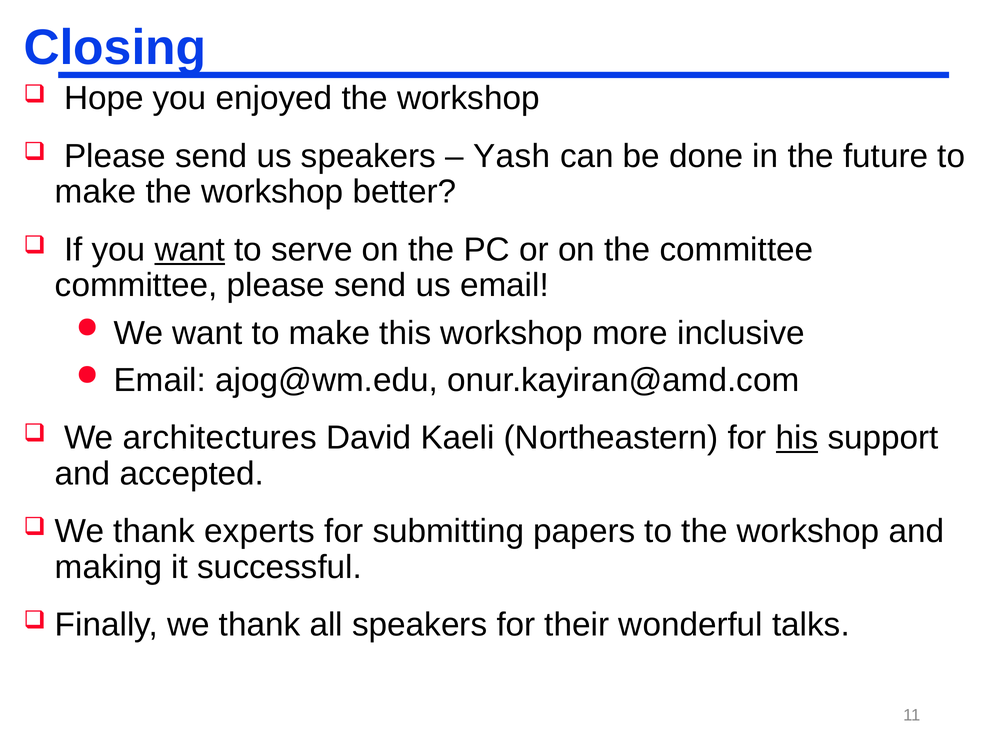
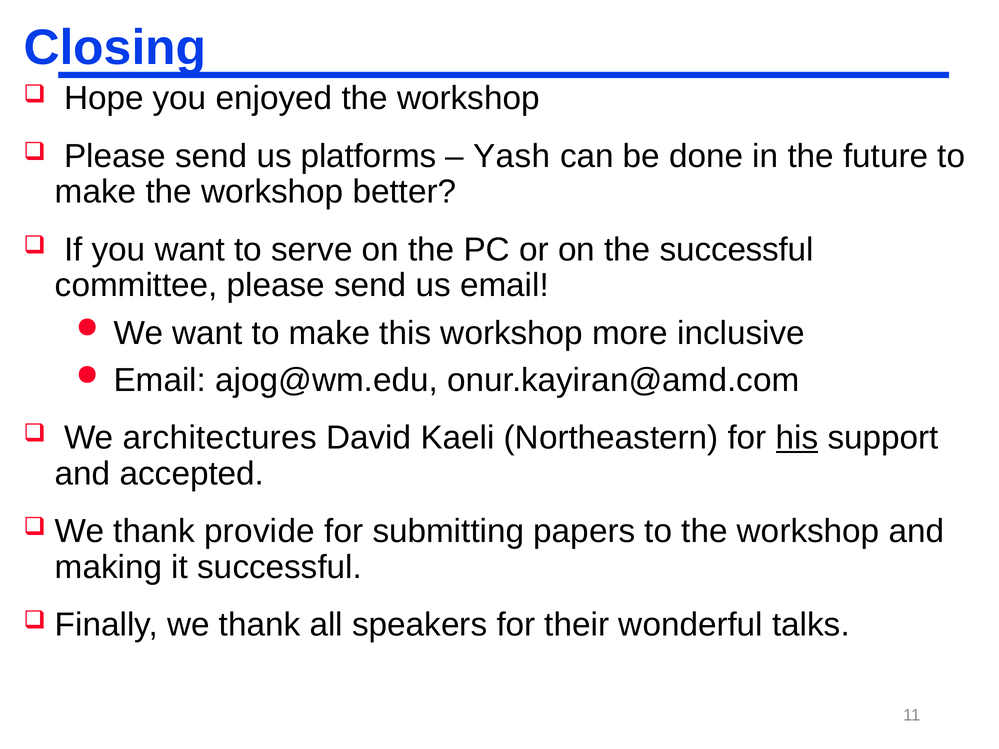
us speakers: speakers -> platforms (369, 156)
want underline: present -> none (190, 250)
the committee: committee -> successful (737, 250)
experts: experts -> provide (260, 531)
